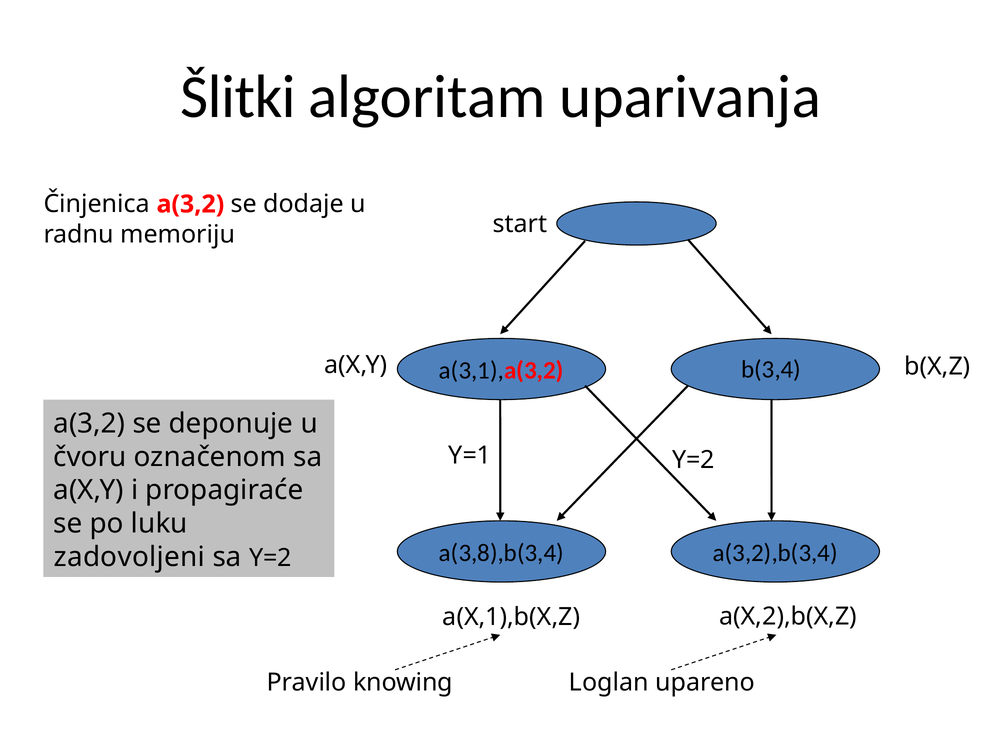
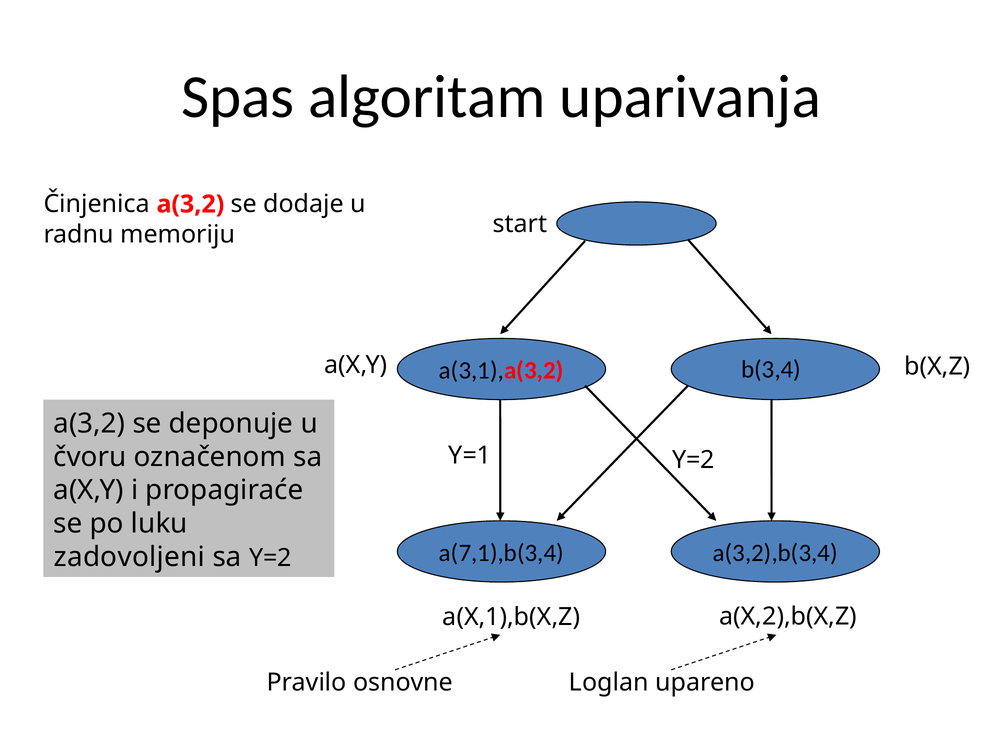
Šlitki: Šlitki -> Spas (238, 97)
a(3,8),b(3,4: a(3,8),b(3,4 -> a(7,1),b(3,4 (501, 553)
knowing: knowing -> osnovne (403, 683)
